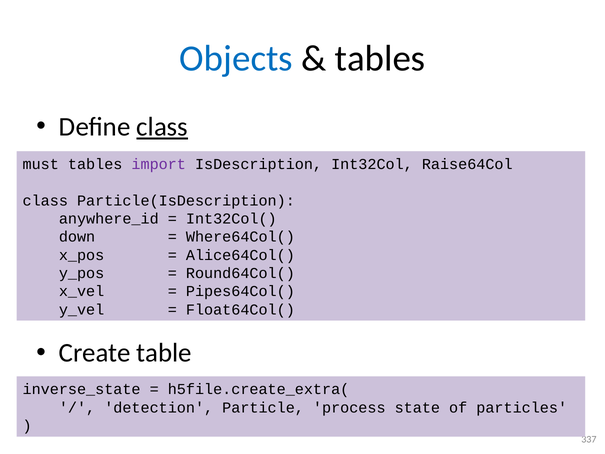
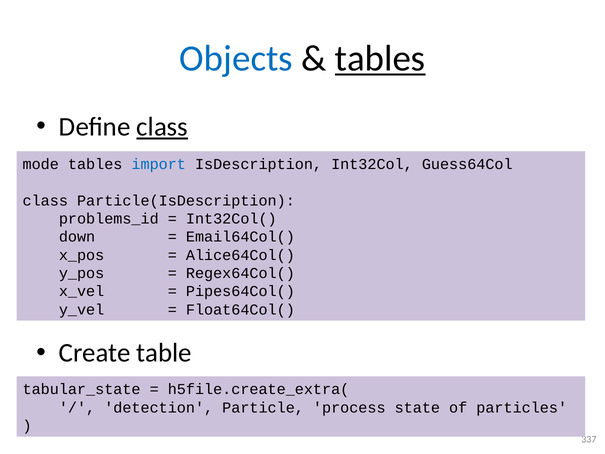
tables underline: none -> present (380, 59)
must: must -> mode (41, 164)
import colour: purple -> blue (159, 164)
Raise64Col: Raise64Col -> Guess64Col (467, 164)
anywhere_id: anywhere_id -> problems_id (109, 219)
Where64Col(: Where64Col( -> Email64Col( (240, 237)
Round64Col(: Round64Col( -> Regex64Col( (240, 273)
inverse_state: inverse_state -> tabular_state (82, 389)
